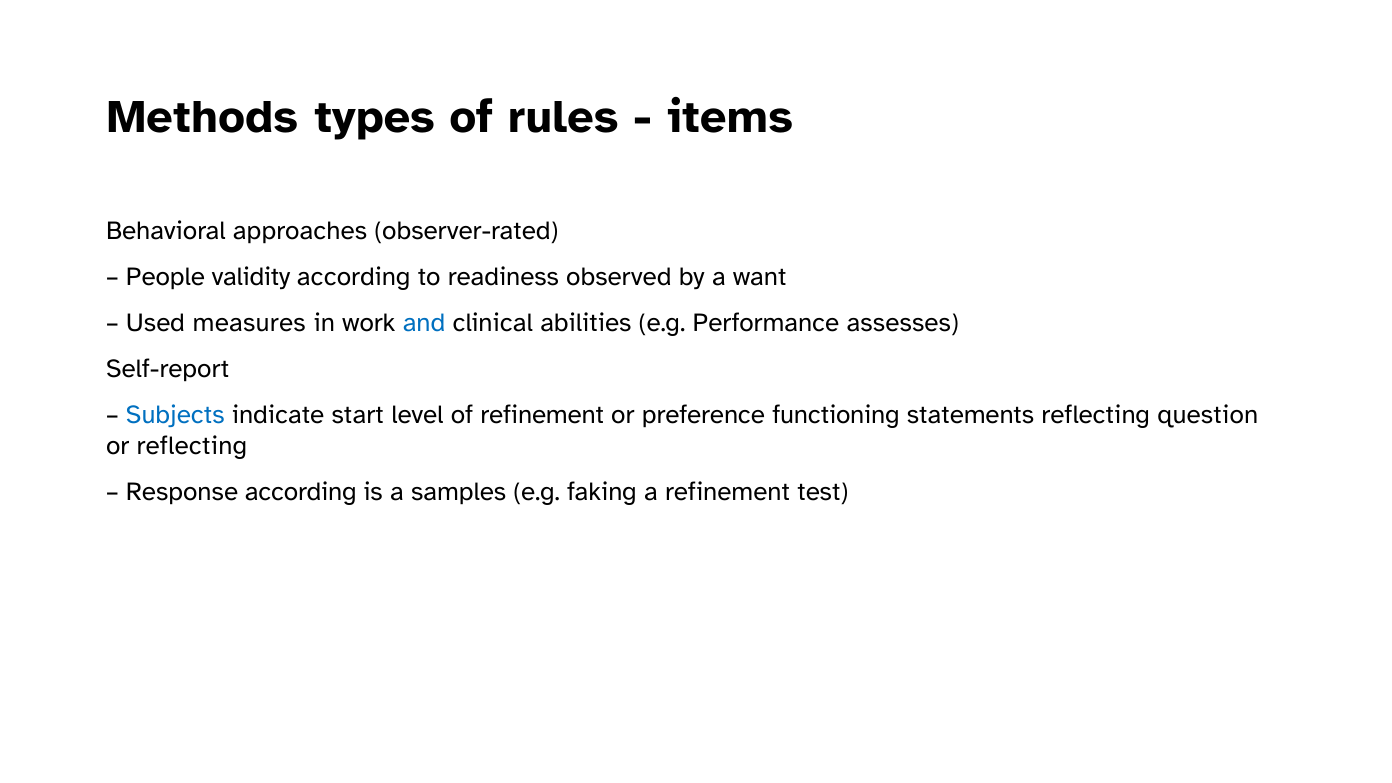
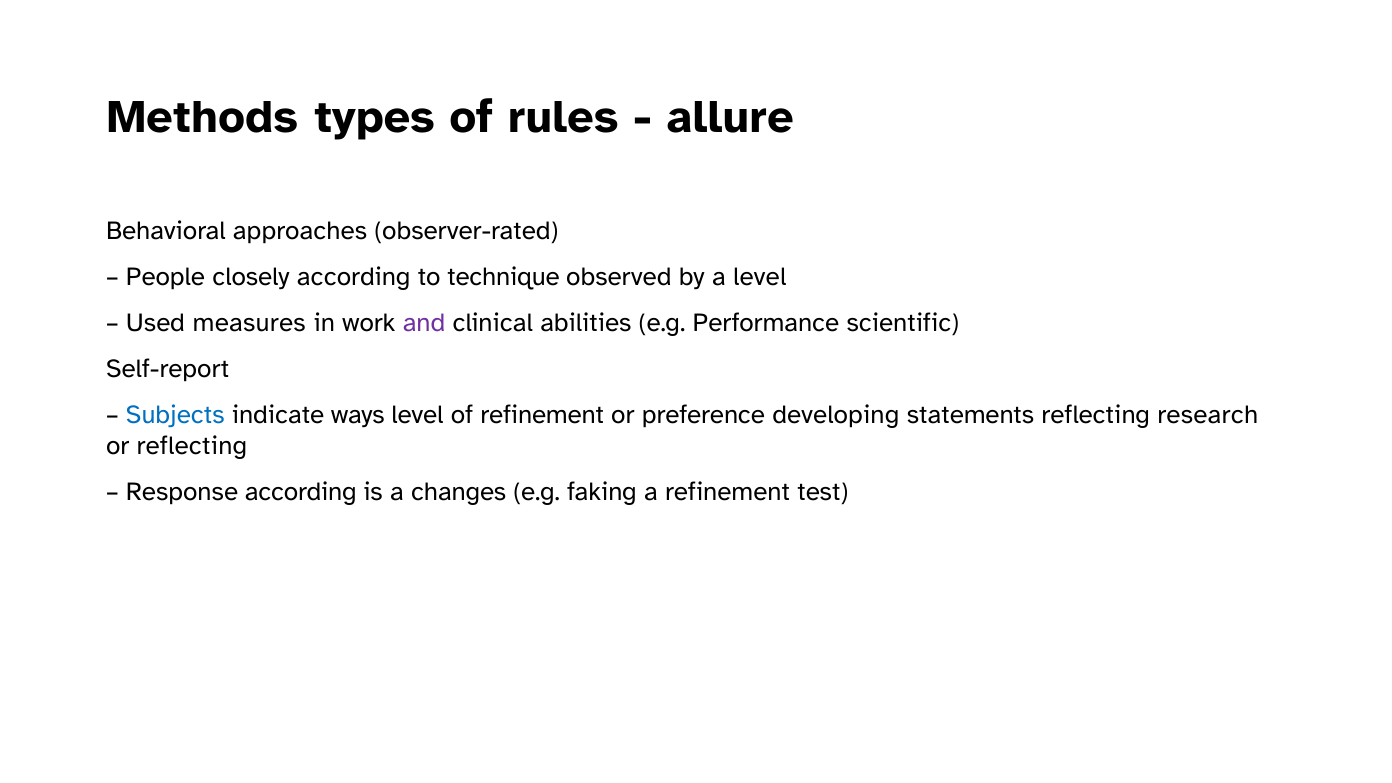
items: items -> allure (730, 117)
validity: validity -> closely (251, 277)
readiness: readiness -> technique (504, 277)
a want: want -> level (760, 277)
and colour: blue -> purple (424, 323)
assesses: assesses -> scientific (903, 323)
start: start -> ways (358, 414)
functioning: functioning -> developing (836, 414)
question: question -> research (1208, 414)
samples: samples -> changes (459, 492)
